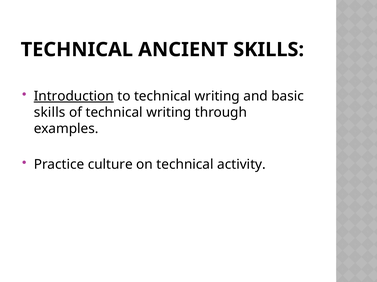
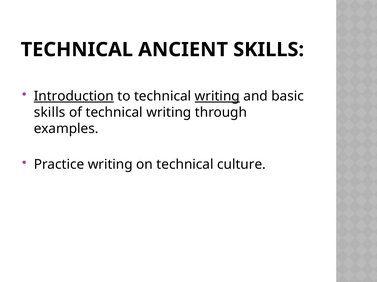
writing underline: none -> present (217, 96)
Practice culture: culture -> writing (110, 165)
activity: activity -> culture (241, 165)
